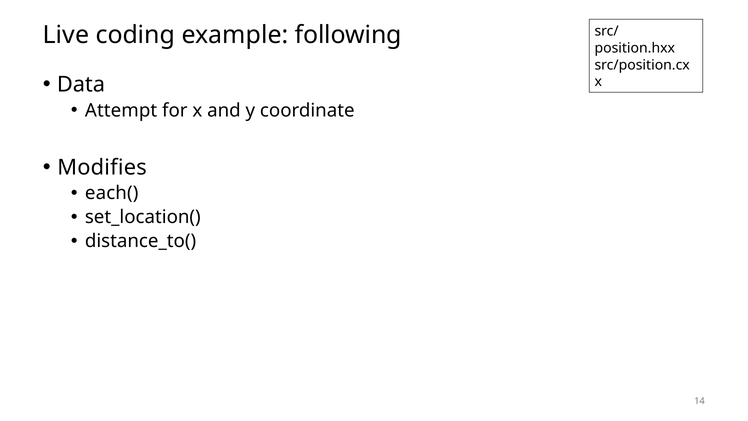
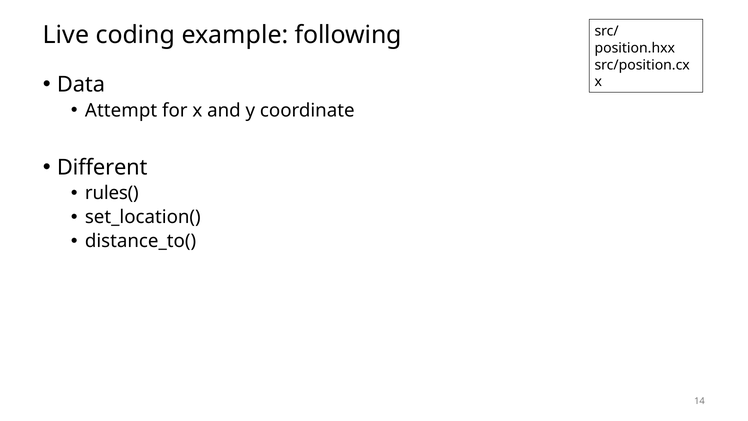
Modifies: Modifies -> Different (102, 167)
each(: each( -> rules( (112, 193)
